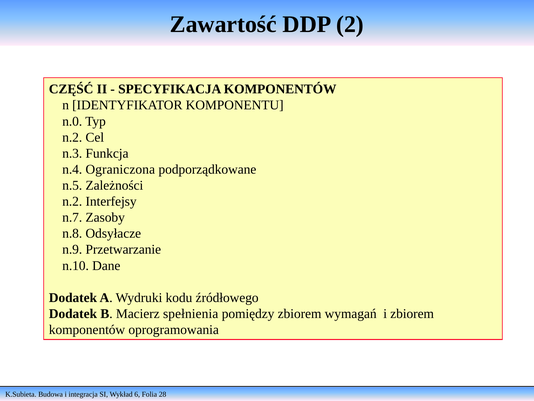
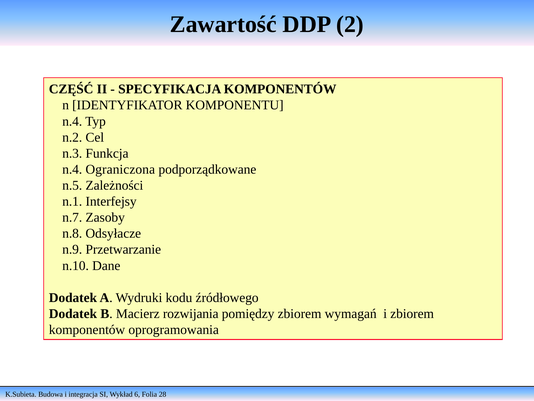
n.0: n.0 -> n.4 (72, 121)
n.2: n.2 -> n.1 (72, 201)
spełnienia: spełnienia -> rozwijania (191, 313)
